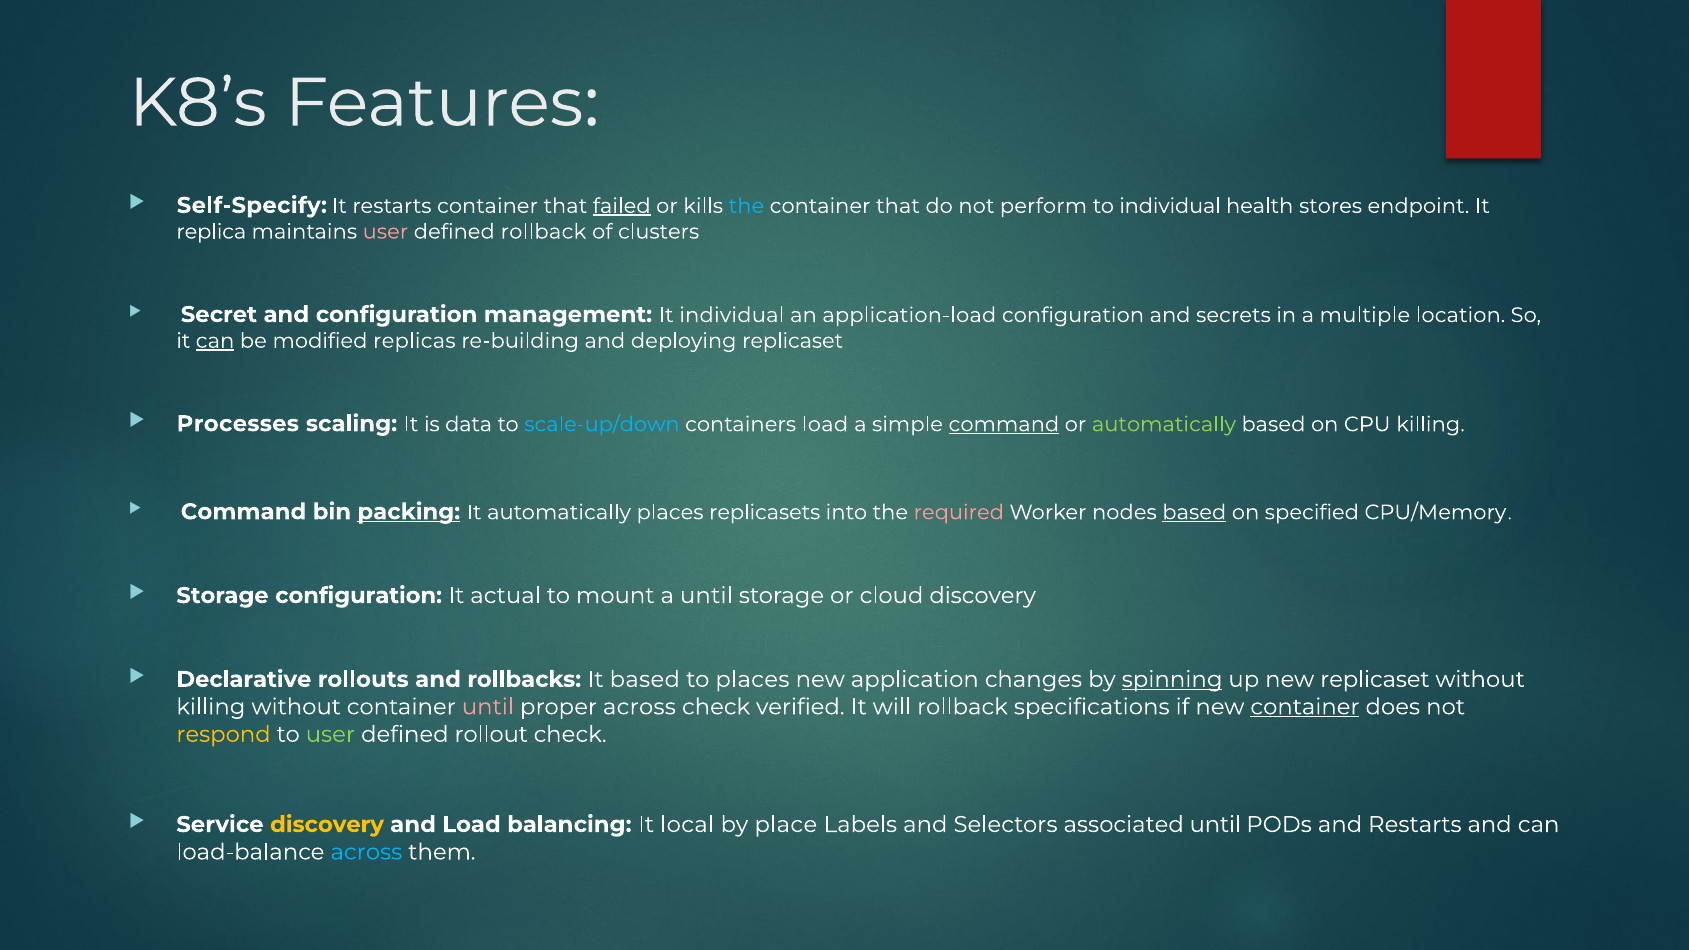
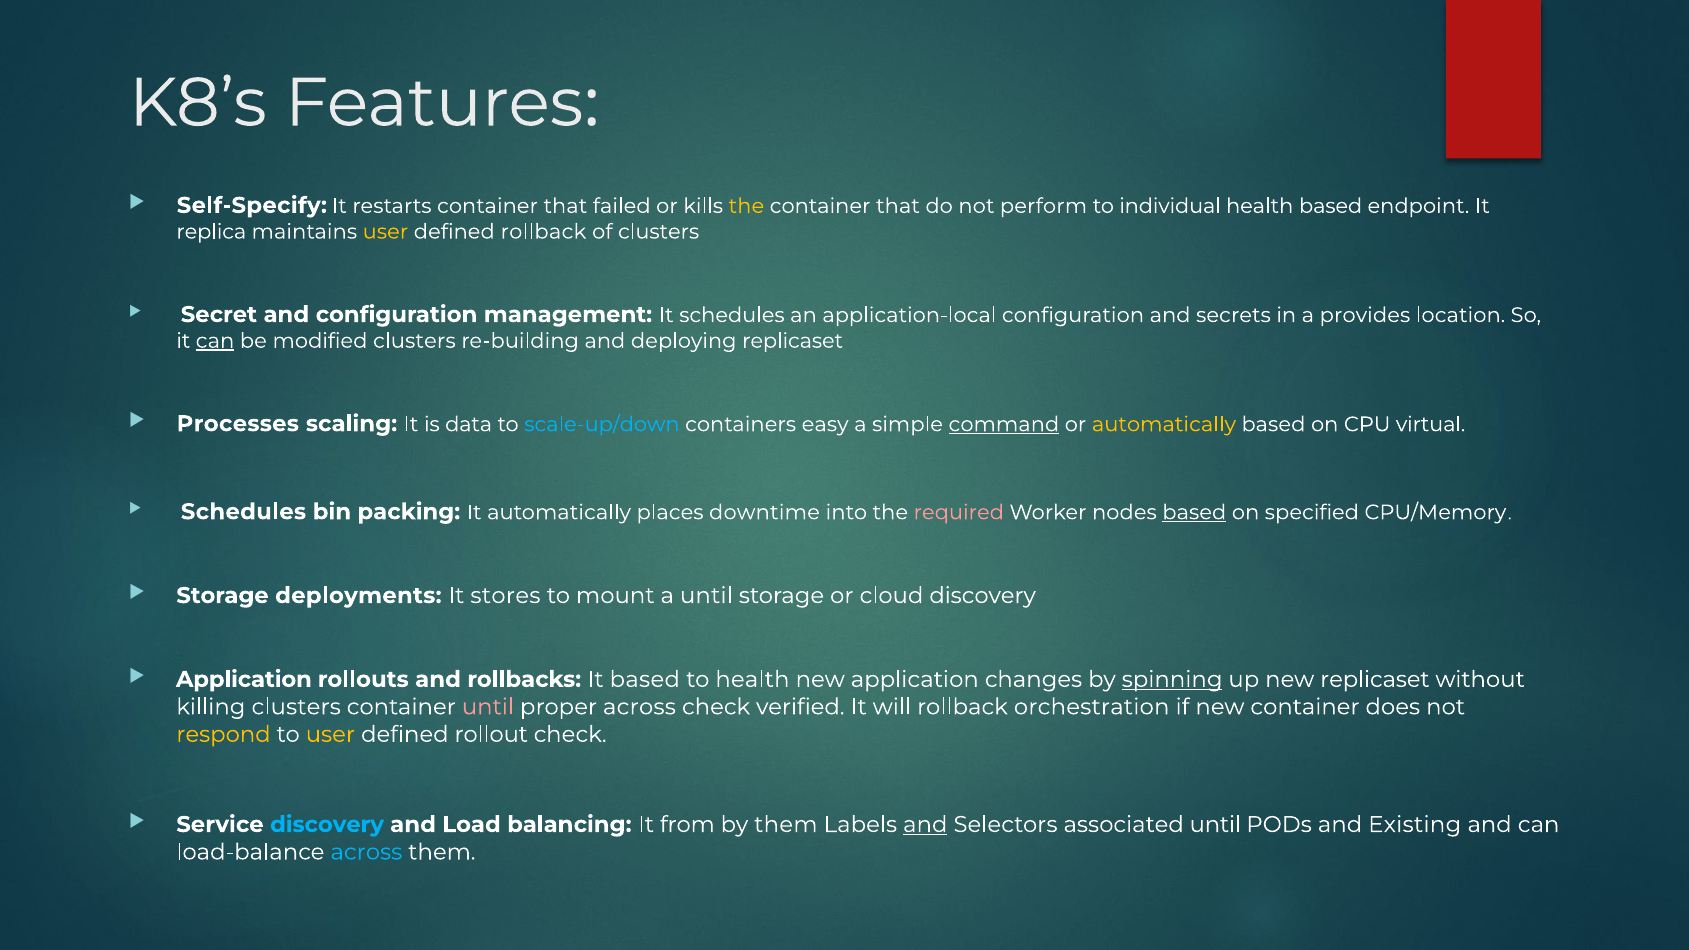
failed underline: present -> none (622, 206)
the colour: light blue -> yellow (746, 206)
health stores: stores -> based (1331, 206)
user colour: pink -> yellow (385, 232)
It individual: individual -> schedules (732, 315)
application-load: application-load -> application-local (909, 315)
multiple: multiple -> provides (1365, 315)
modified replicas: replicas -> clusters (414, 341)
containers load: load -> easy (825, 424)
automatically colour: light green -> yellow (1164, 424)
CPU killing: killing -> virtual (1431, 424)
Command: Command -> Schedules (243, 512)
packing underline: present -> none (409, 512)
replicasets: replicasets -> downtime (764, 512)
Storage configuration: configuration -> deployments (358, 596)
actual: actual -> stores (505, 596)
Declarative: Declarative -> Application (244, 679)
to places: places -> health (752, 679)
killing without: without -> clusters (296, 707)
specifications: specifications -> orchestration (1092, 707)
container underline: present -> none (1305, 707)
user colour: light green -> yellow (330, 734)
discovery colour: yellow -> light blue (327, 825)
local: local -> from (687, 825)
by place: place -> them (786, 825)
and underline: none -> present (925, 825)
and Restarts: Restarts -> Existing (1415, 825)
